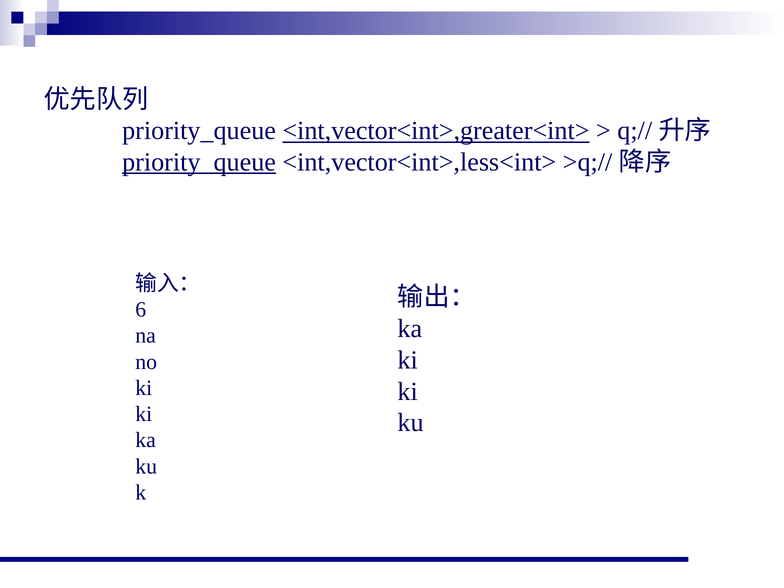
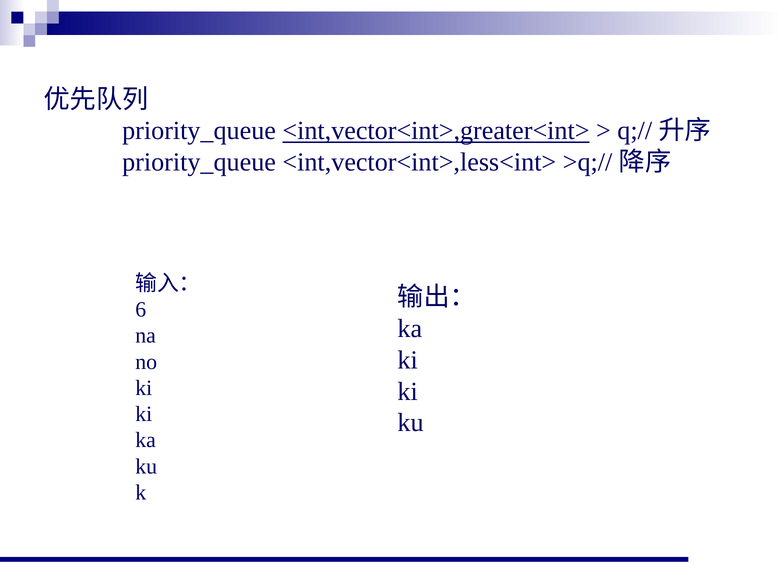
priority_queue underline: present -> none (199, 162)
